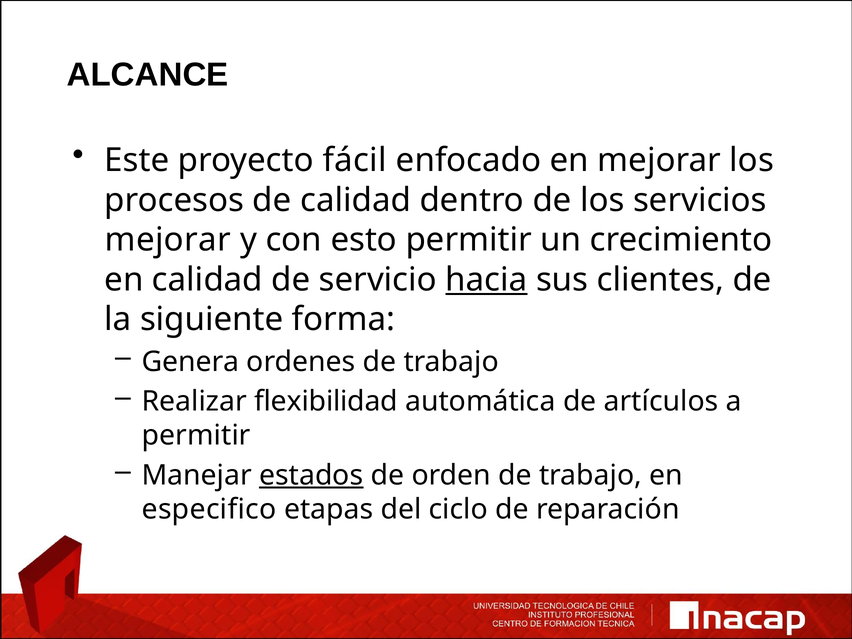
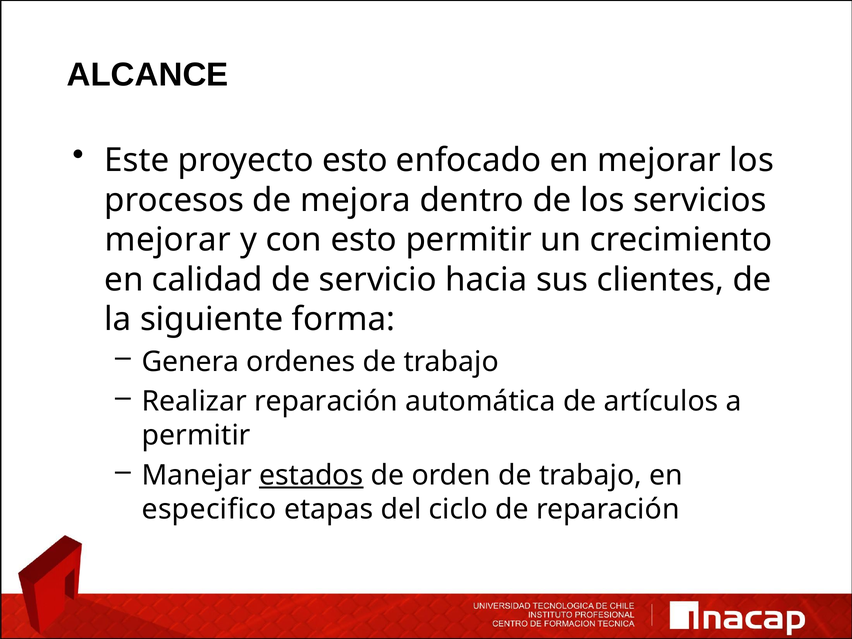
proyecto fácil: fácil -> esto (355, 160)
de calidad: calidad -> mejora (356, 200)
hacia underline: present -> none (486, 280)
Realizar flexibilidad: flexibilidad -> reparación (326, 401)
